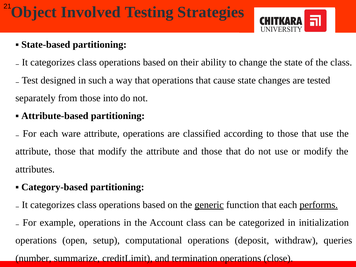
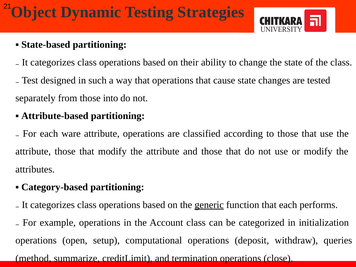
Involved: Involved -> Dynamic (91, 12)
performs underline: present -> none (319, 205)
number: number -> method (33, 258)
